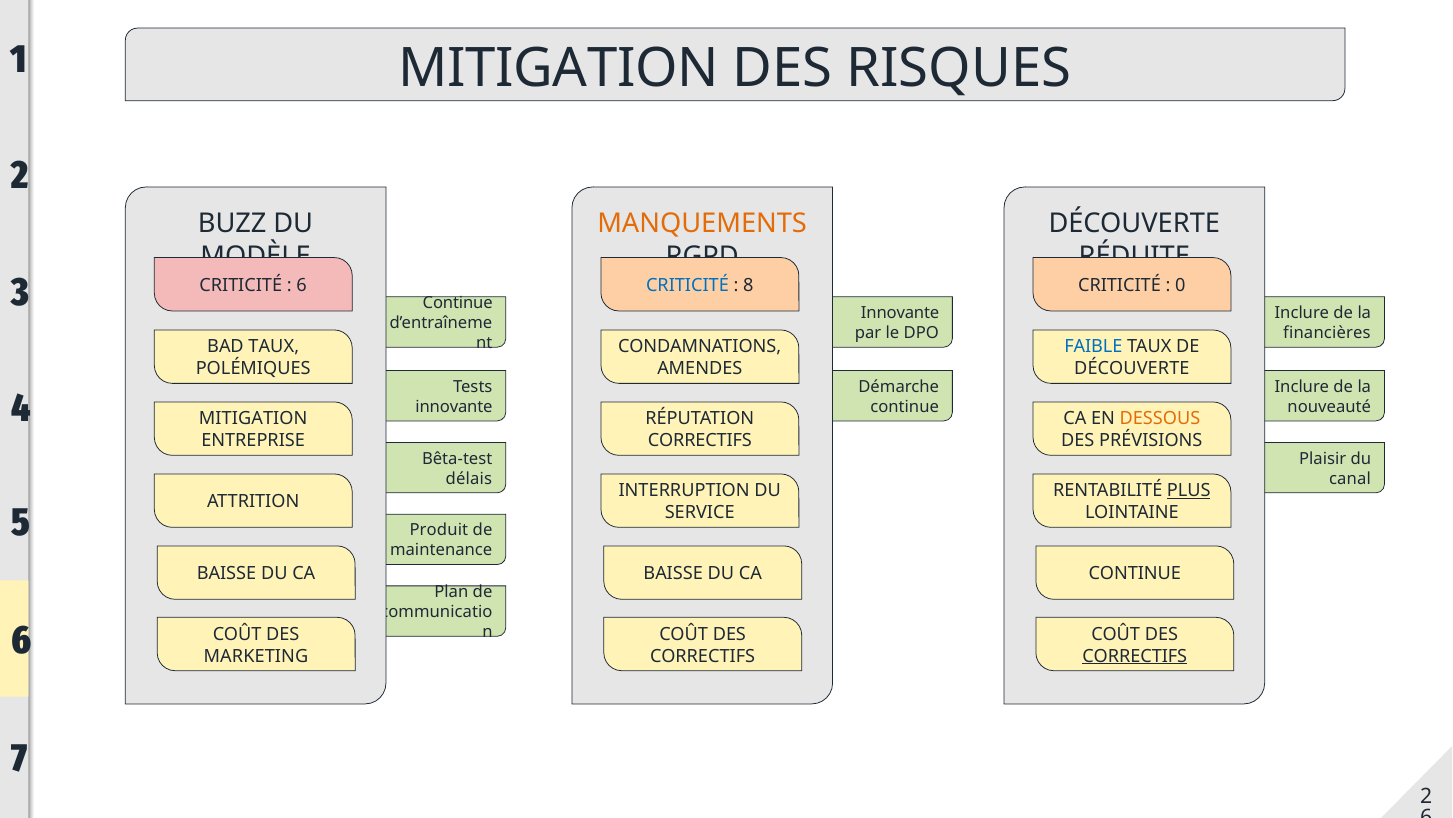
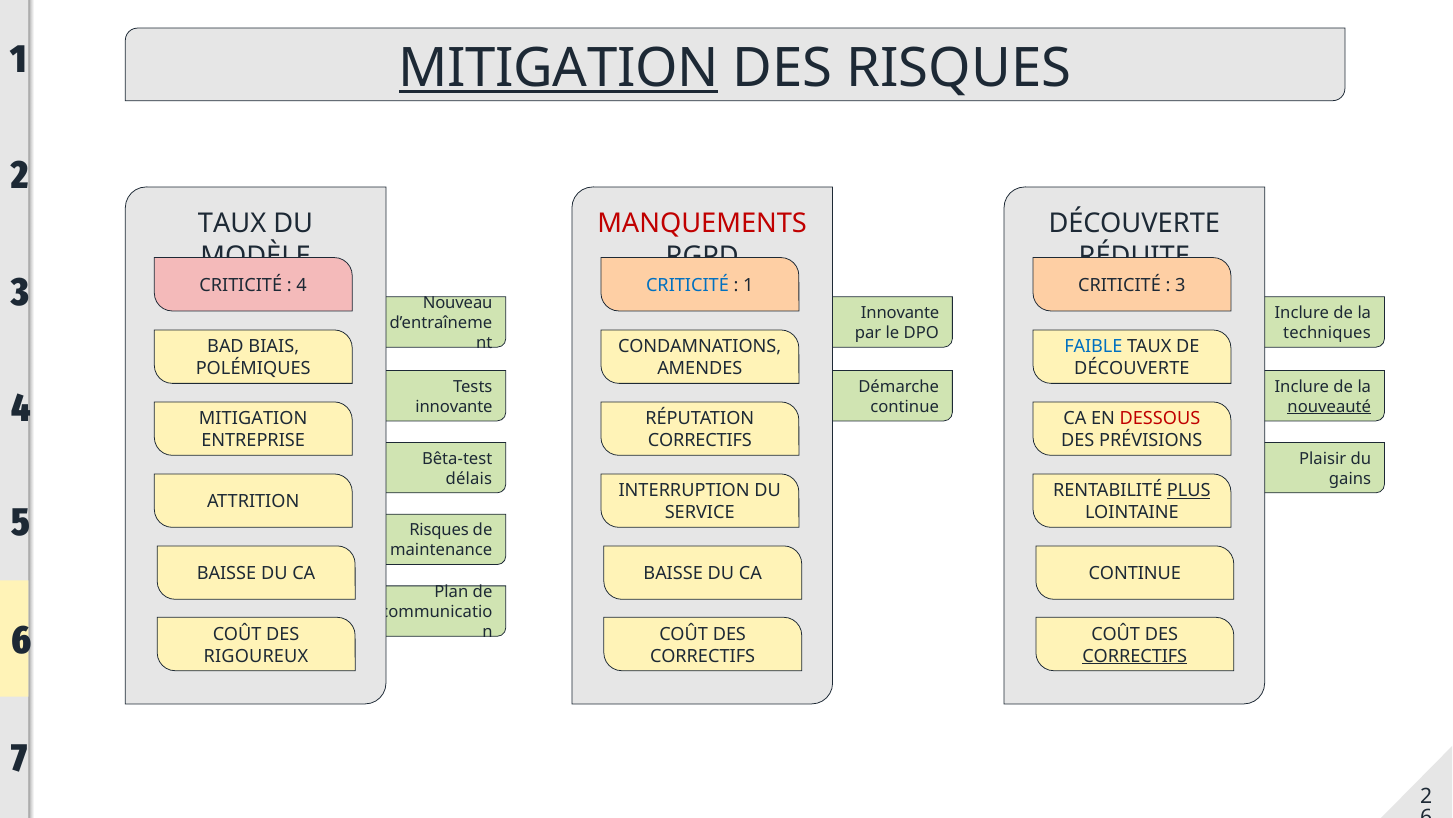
MITIGATION underline: none -> present (559, 68)
BUZZ: BUZZ -> TAUX (232, 224)
MANQUEMENTS colour: orange -> red (702, 224)
6: 6 -> 4 (302, 285)
8: 8 -> 1 (748, 285)
0: 0 -> 3 (1180, 285)
Continue: Continue -> Nouveau (458, 303)
financières: financières -> techniques (1327, 333)
BAD TAUX: TAUX -> BIAIS (274, 347)
nouveauté underline: none -> present (1329, 406)
DESSOUS colour: orange -> red (1160, 419)
canal: canal -> gains (1350, 478)
Produit: Produit -> Risques (439, 530)
MARKETING: MARKETING -> RIGOUREUX (256, 656)
